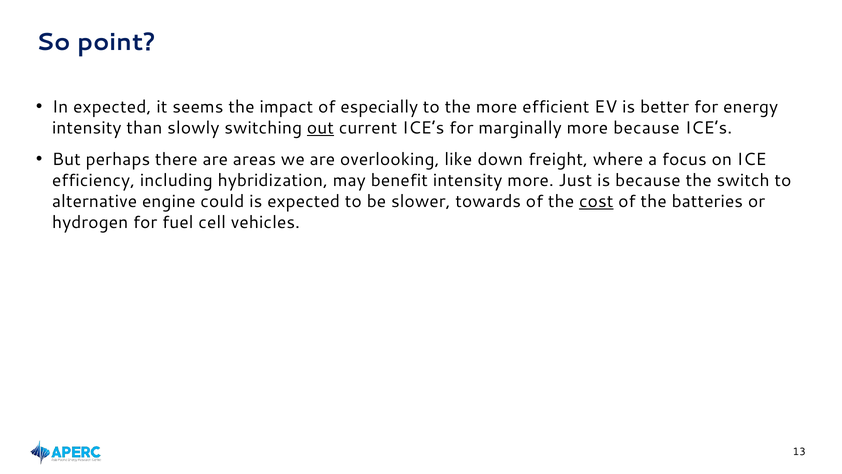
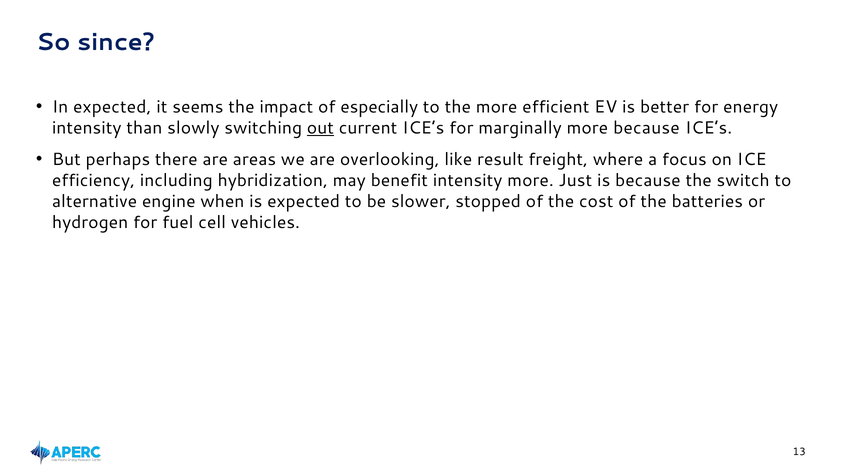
point: point -> since (116, 42)
down: down -> result (500, 159)
could: could -> when (222, 201)
towards: towards -> stopped (488, 201)
cost underline: present -> none (596, 201)
